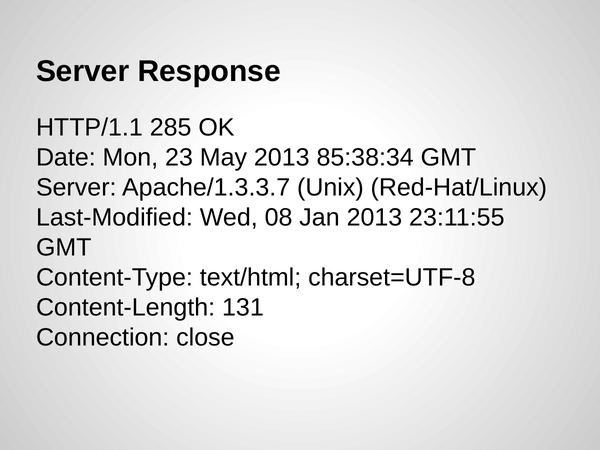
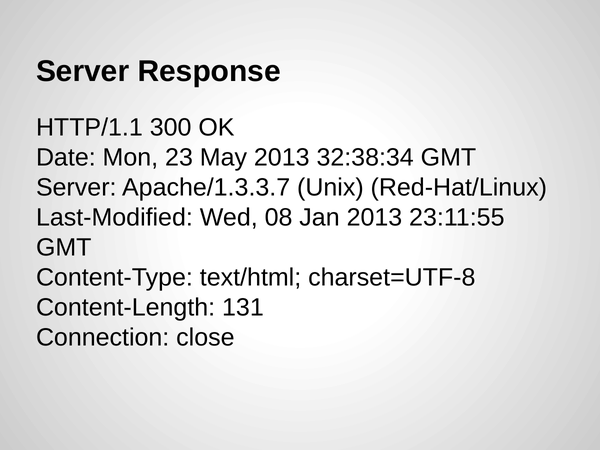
285: 285 -> 300 (171, 128)
85:38:34: 85:38:34 -> 32:38:34 (365, 158)
